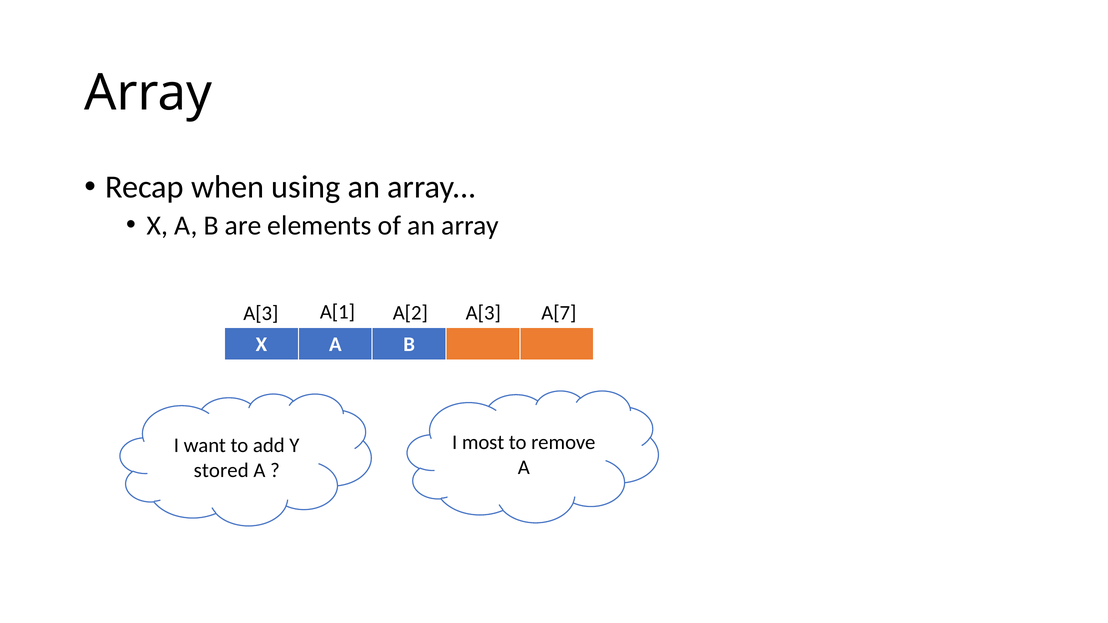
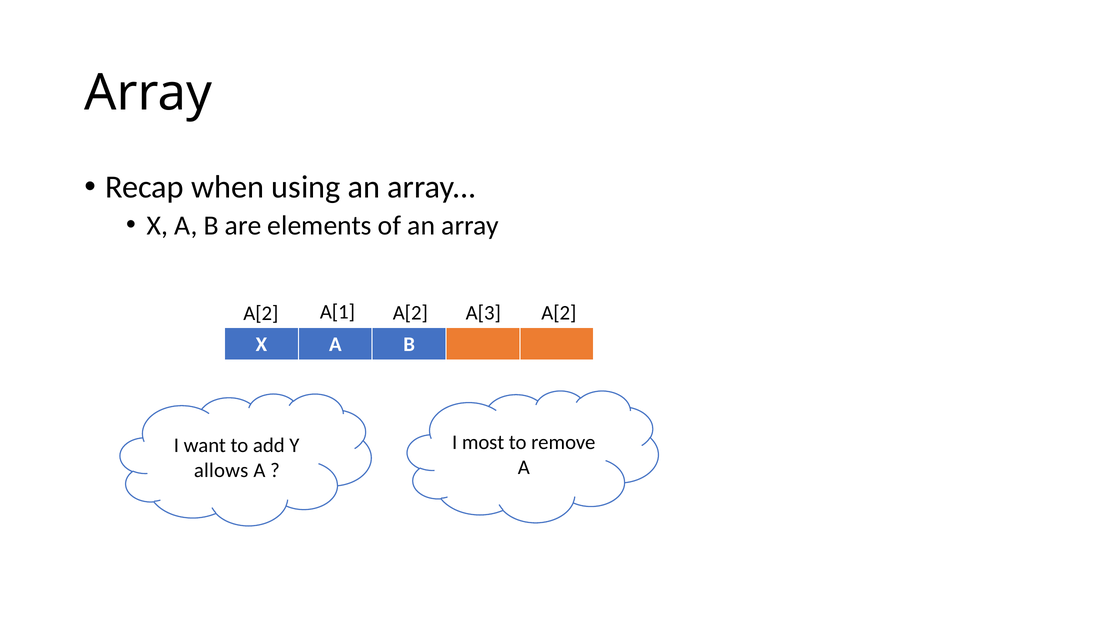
A[3: A[3 -> A[2 (261, 314)
A[3 A[7: A[7 -> A[2 (559, 313)
stored: stored -> allows (221, 471)
